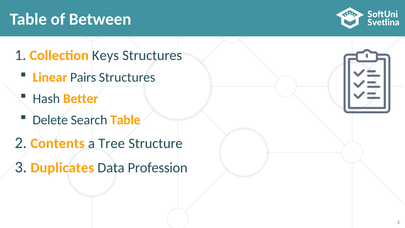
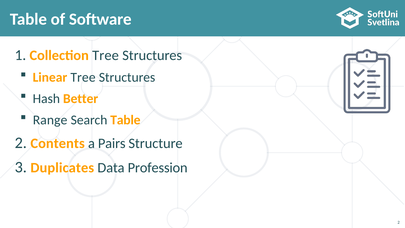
Between: Between -> Software (100, 19)
Collection Keys: Keys -> Tree (106, 55)
Linear Pairs: Pairs -> Tree (83, 77)
Delete: Delete -> Range (50, 120)
Tree: Tree -> Pairs (112, 143)
